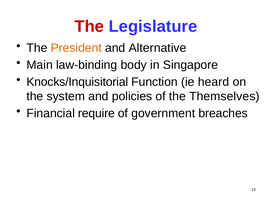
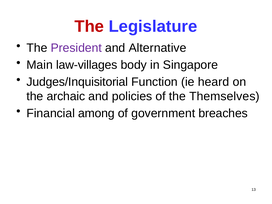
President colour: orange -> purple (76, 48)
law-binding: law-binding -> law-villages (87, 65)
Knocks/Inquisitorial: Knocks/Inquisitorial -> Judges/Inquisitorial (77, 82)
system: system -> archaic (66, 96)
require: require -> among (96, 113)
